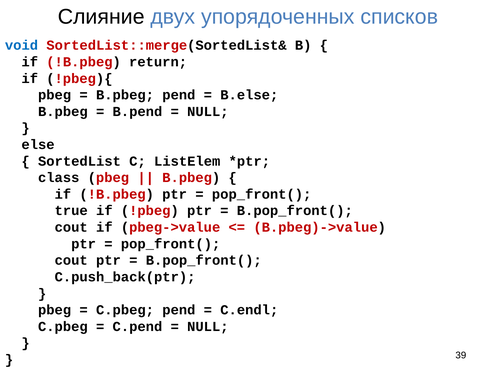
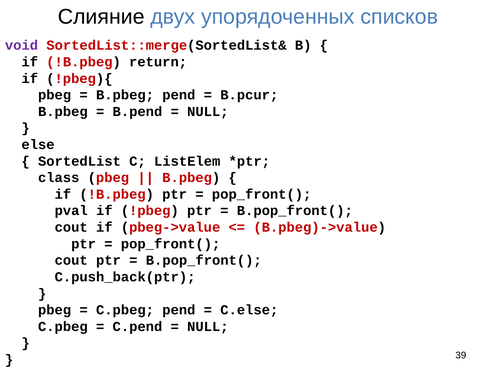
void colour: blue -> purple (22, 45)
B.else: B.else -> B.pcur (249, 95)
true: true -> pval (71, 211)
C.endl: C.endl -> C.else (249, 310)
